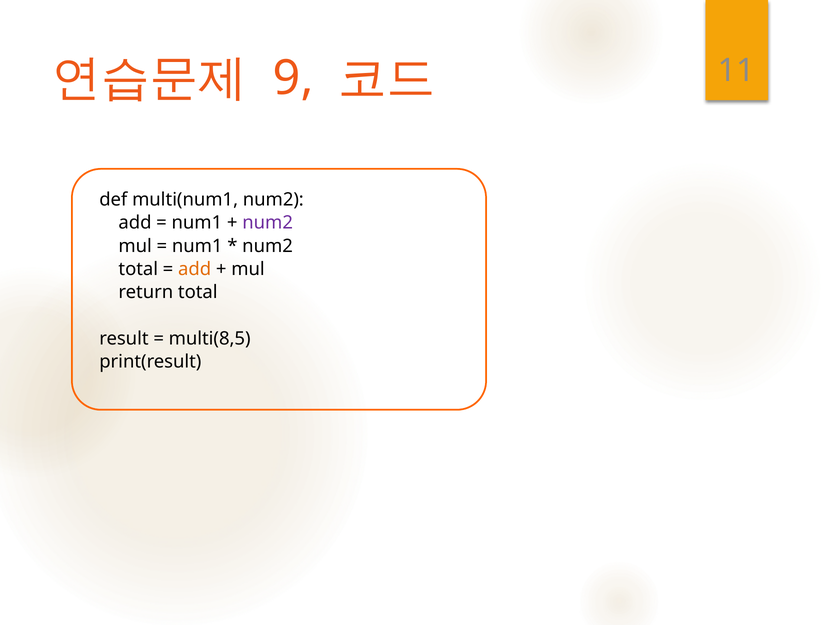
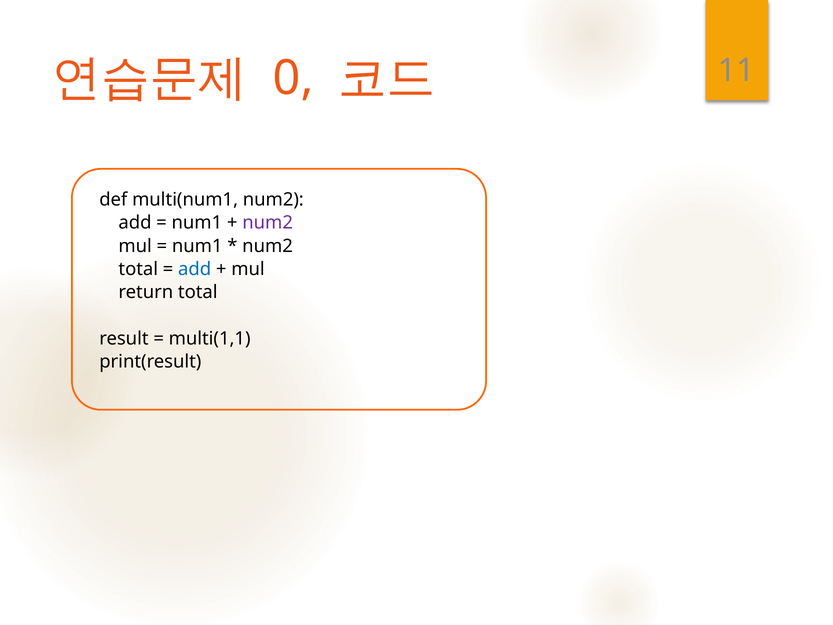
9: 9 -> 0 (293, 78)
add colour: orange -> blue (195, 269)
multi(8,5: multi(8,5 -> multi(1,1 (210, 339)
